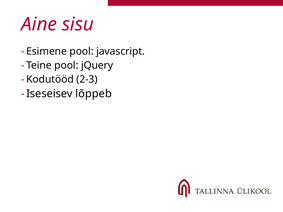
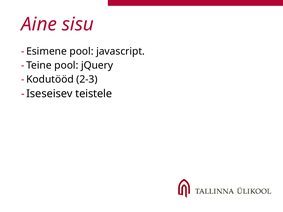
lõppeb: lõppeb -> teistele (94, 94)
